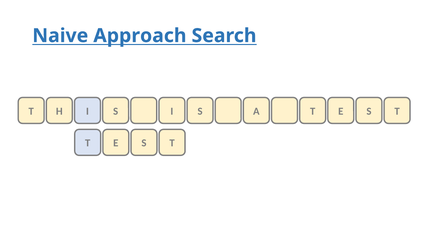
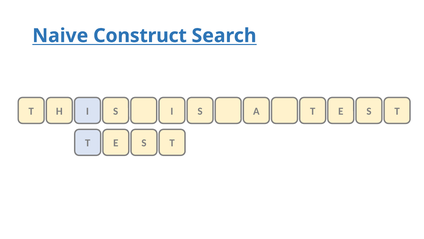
Approach: Approach -> Construct (140, 36)
